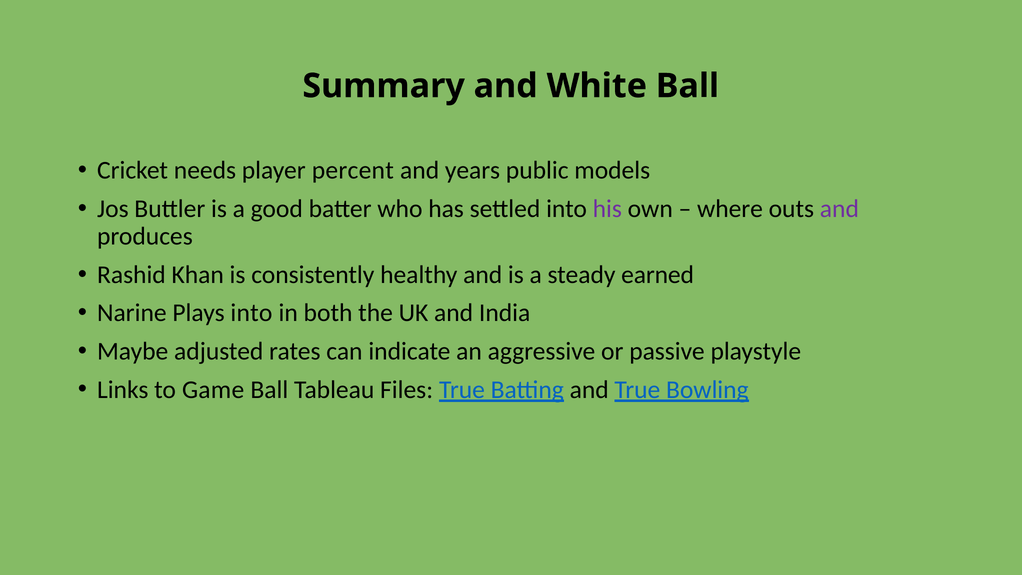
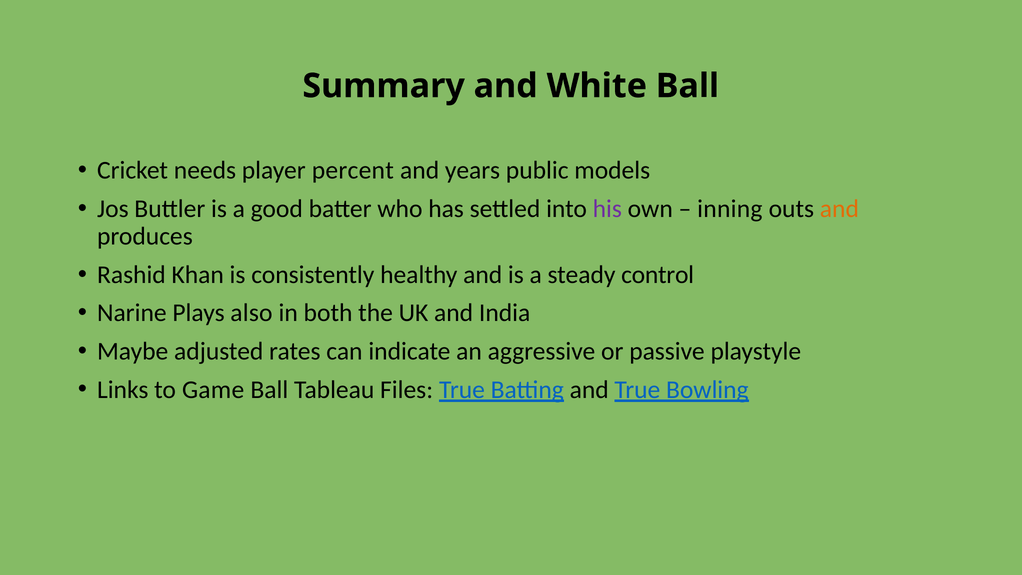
where: where -> inning (730, 209)
and colour: purple -> orange (839, 209)
earned: earned -> control (658, 275)
Plays into: into -> also (251, 313)
